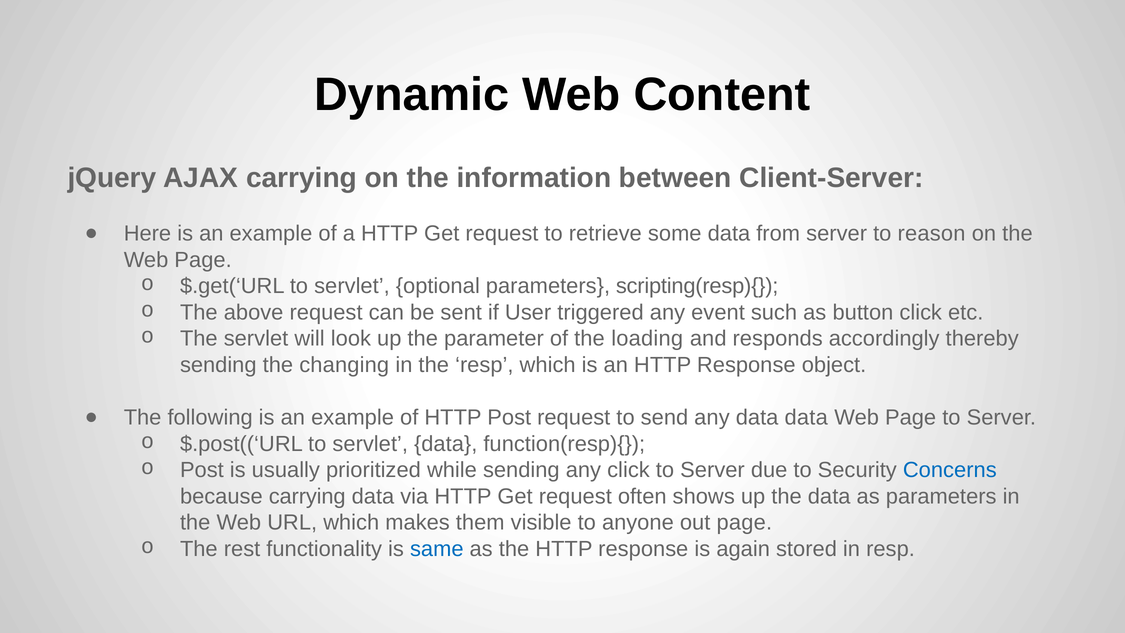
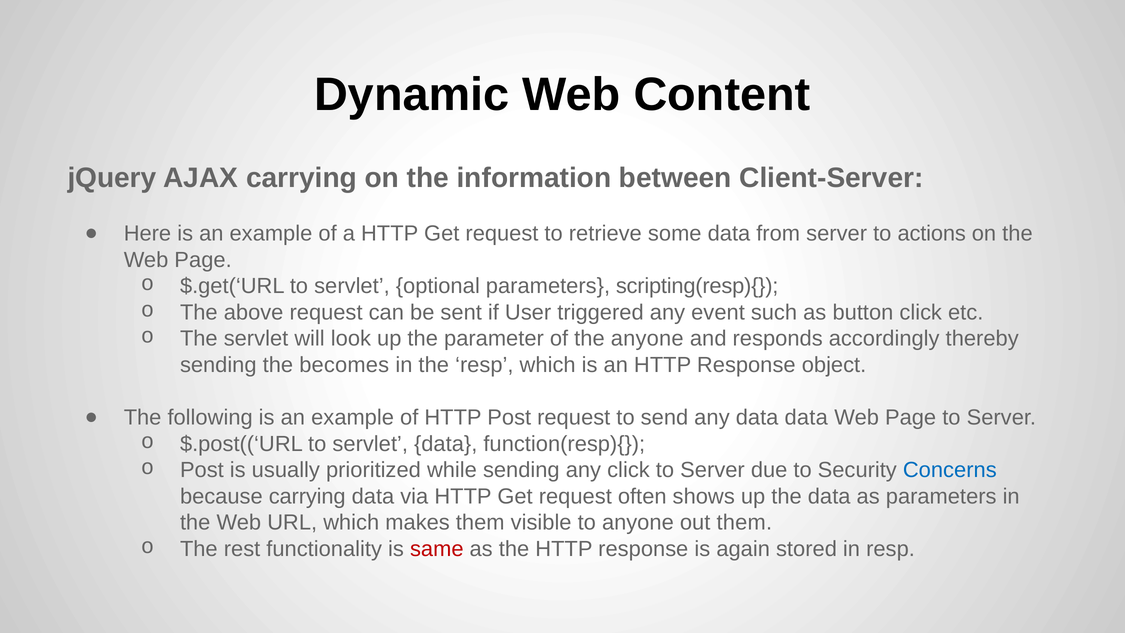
reason: reason -> actions (932, 234)
the loading: loading -> anyone (647, 339)
changing: changing -> becomes (344, 365)
out page: page -> them (744, 523)
same colour: blue -> red (437, 549)
